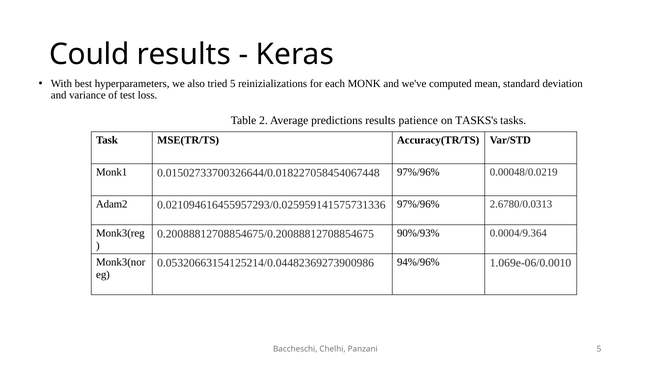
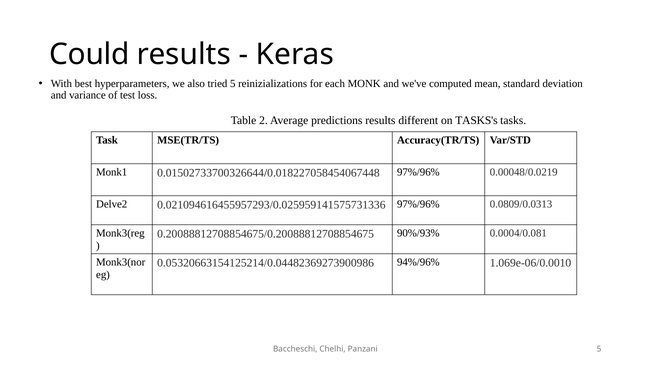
patience: patience -> different (418, 121)
Adam2: Adam2 -> Delve2 (112, 205)
2.6780/0.0313: 2.6780/0.0313 -> 0.0809/0.0313 (521, 205)
0.0004/9.364: 0.0004/9.364 -> 0.0004/0.081 (518, 234)
